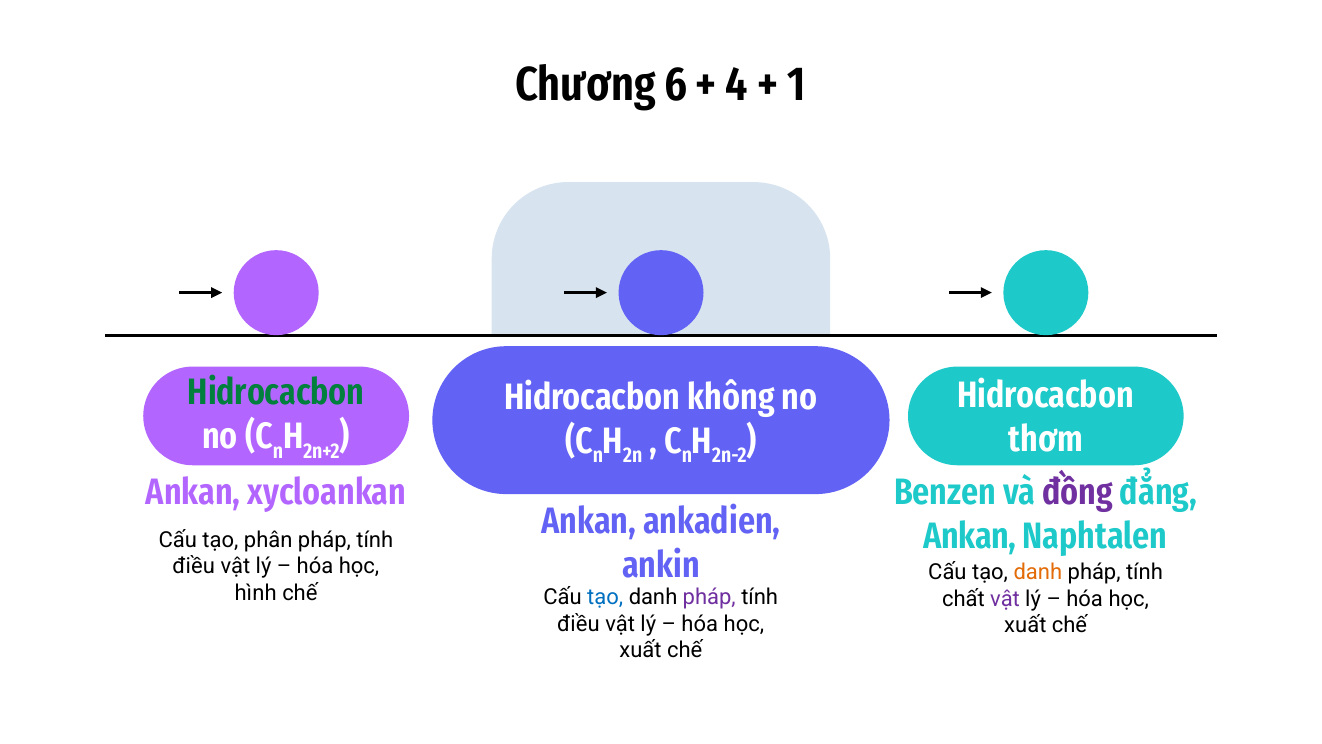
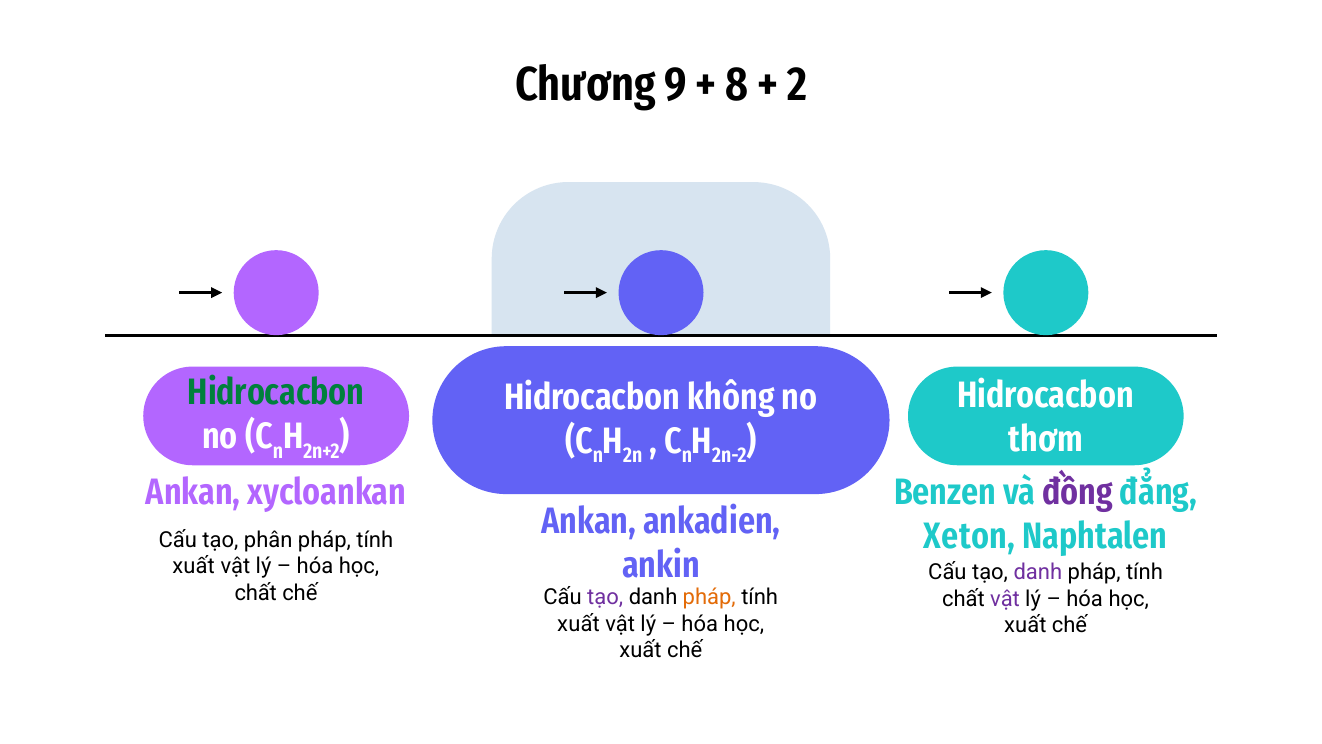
6: 6 -> 9 (676, 85)
4: 4 -> 8 (737, 85)
1: 1 -> 2 (797, 85)
Ankan: Ankan -> Xeton (970, 536)
điều: điều -> xuất (194, 566)
danh colour: orange -> purple (1038, 572)
hình: hình -> chất (256, 593)
tạo colour: blue -> purple (605, 597)
pháp colour: purple -> orange (709, 597)
điều: điều -> xuất (578, 624)
